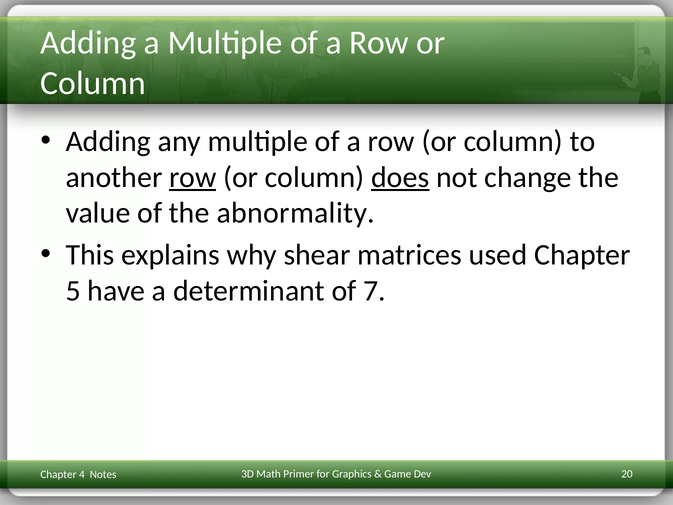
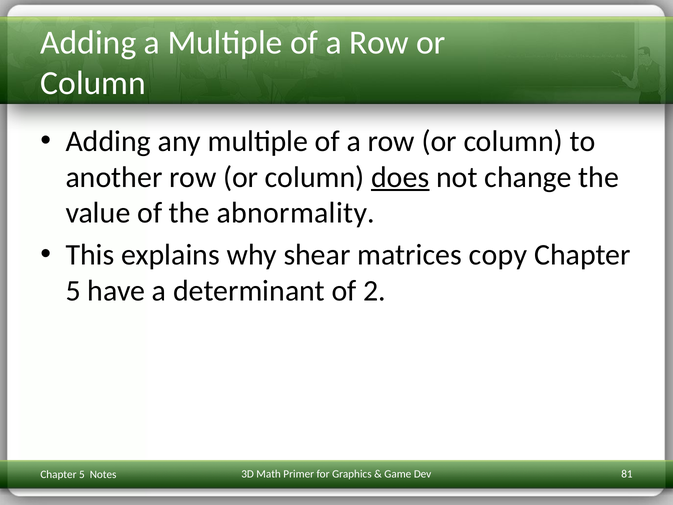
row underline: present -> none (193, 177)
used: used -> copy (498, 255)
7: 7 -> 2 (375, 291)
20: 20 -> 81 (627, 474)
4: 4 -> 5 (82, 474)
